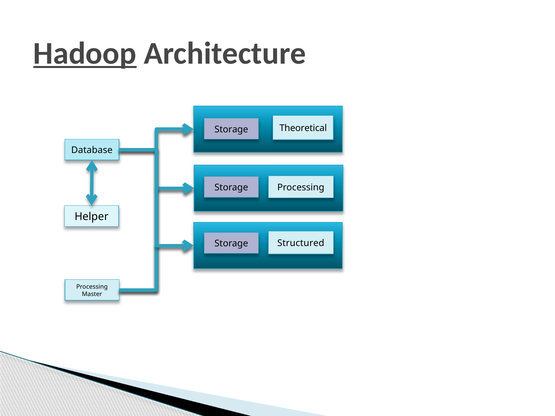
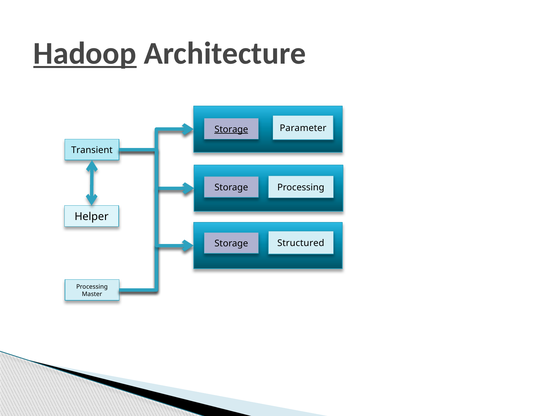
Theoretical: Theoretical -> Parameter (303, 128)
Storage underline: none -> present (231, 129)
Database: Database -> Transient (92, 150)
